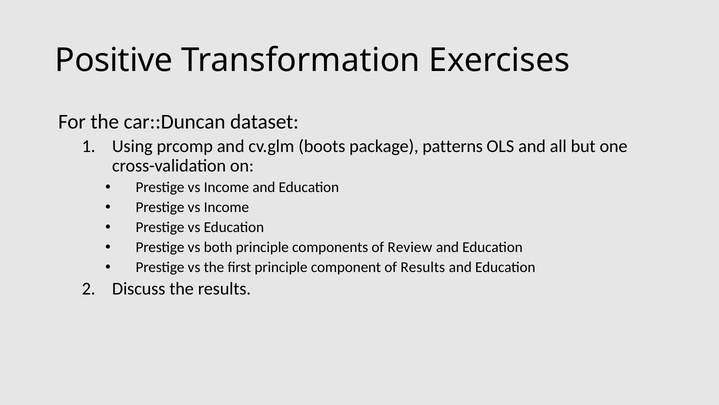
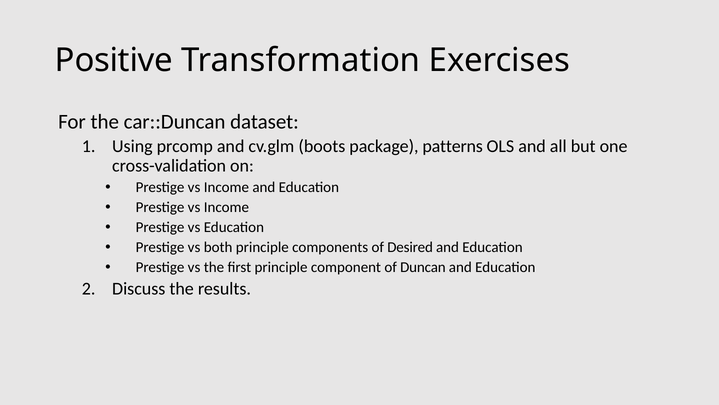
Review: Review -> Desired (410, 247)
of Results: Results -> Duncan (423, 267)
